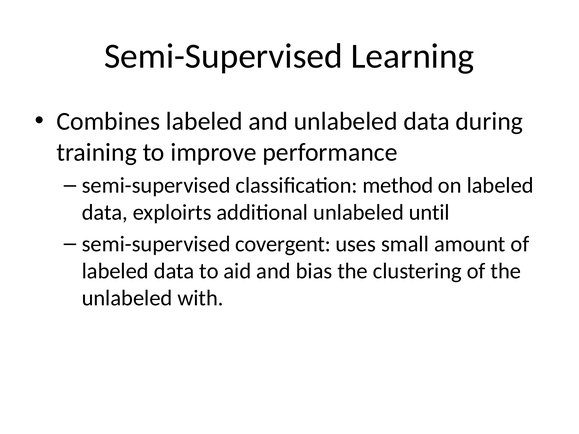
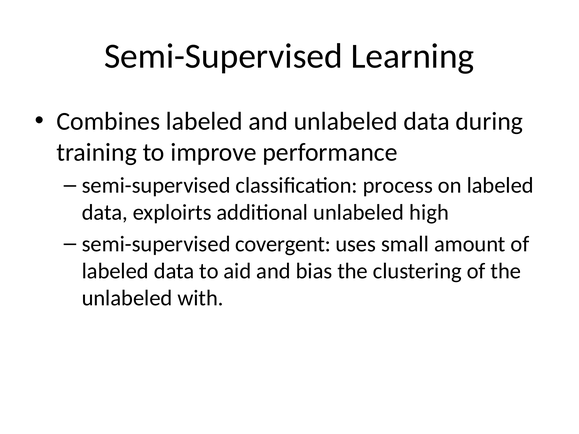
method: method -> process (398, 186)
until: until -> high (429, 213)
